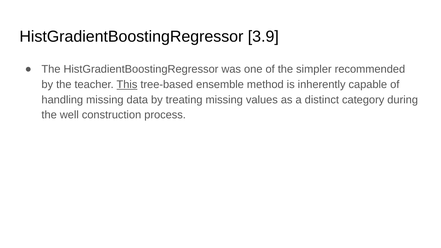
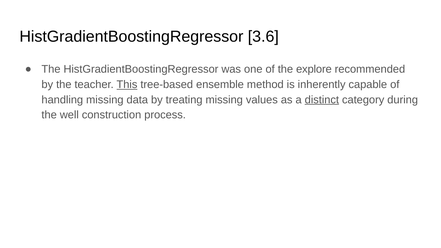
3.9: 3.9 -> 3.6 (263, 37)
simpler: simpler -> explore (314, 69)
distinct underline: none -> present (322, 100)
